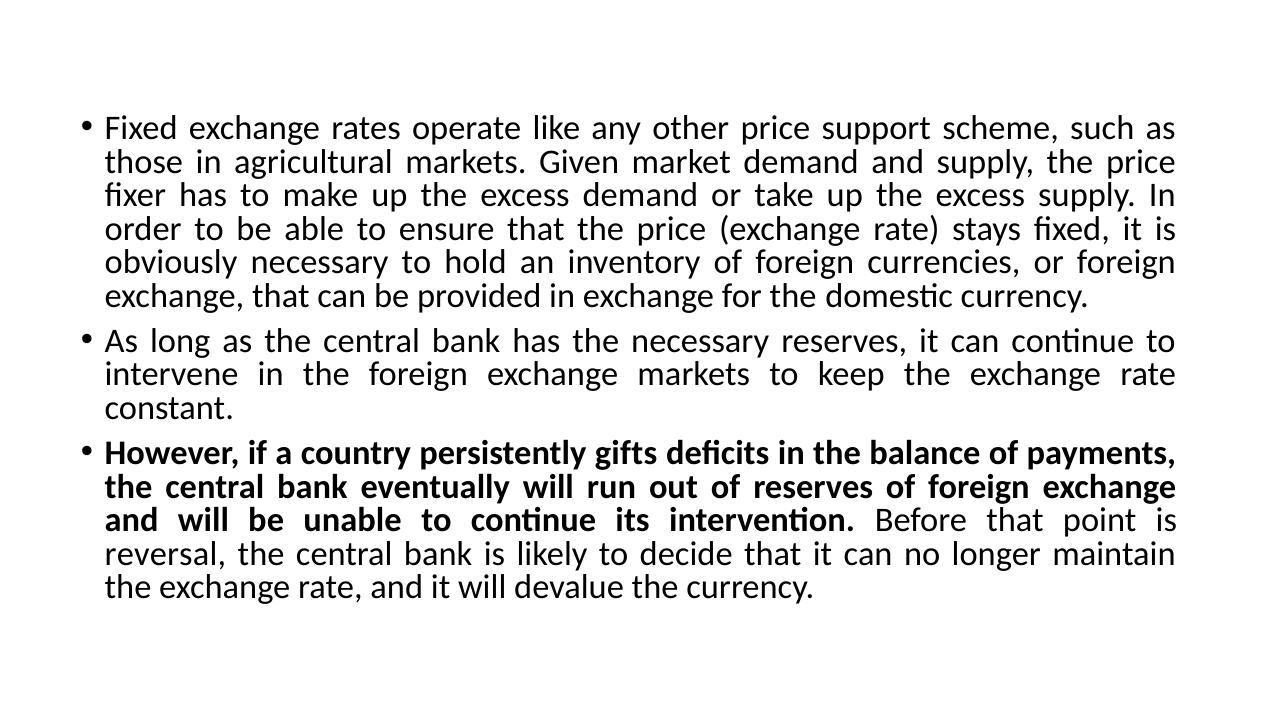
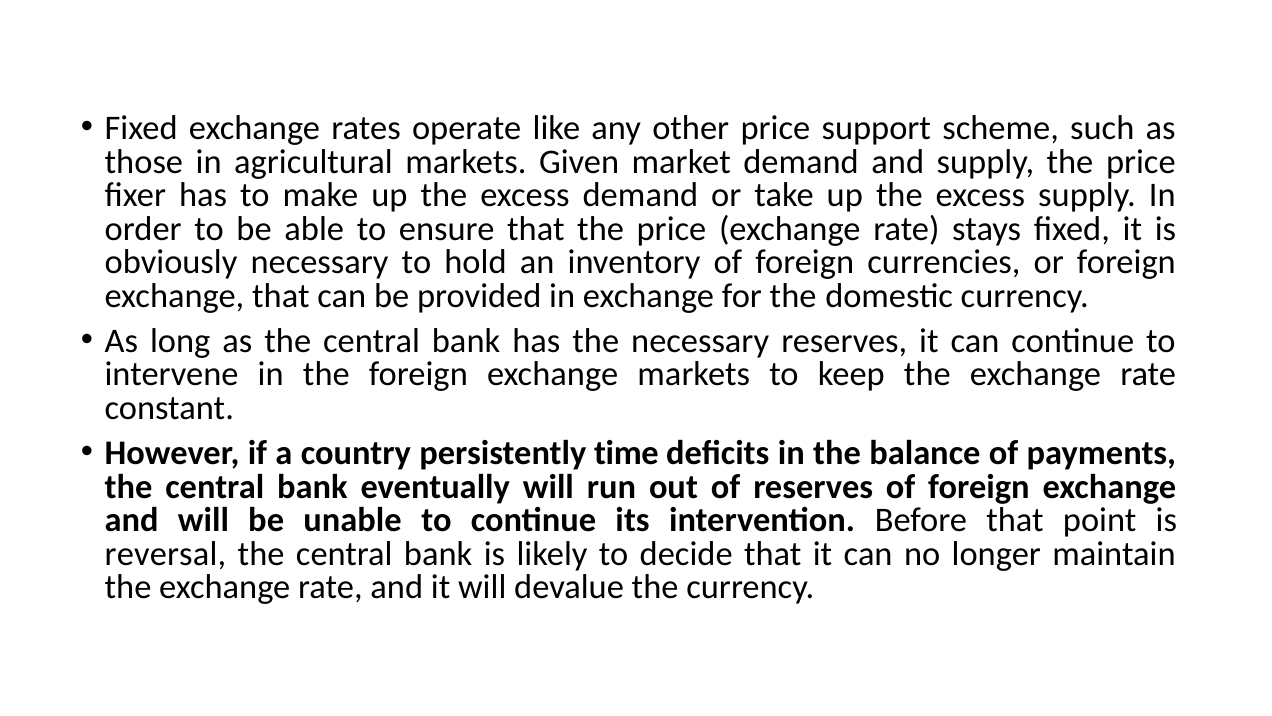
gifts: gifts -> time (626, 453)
